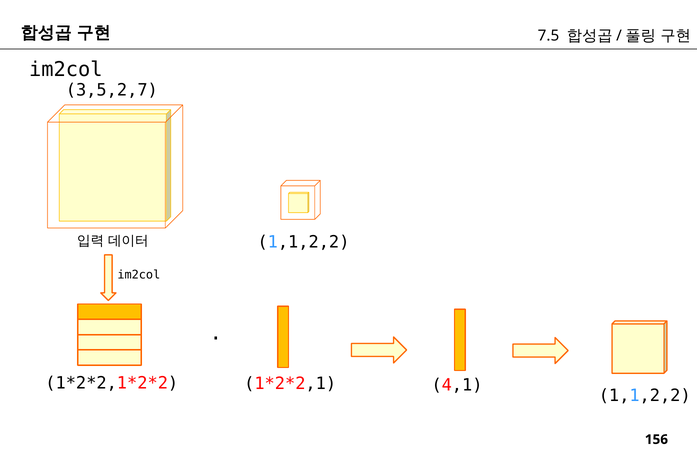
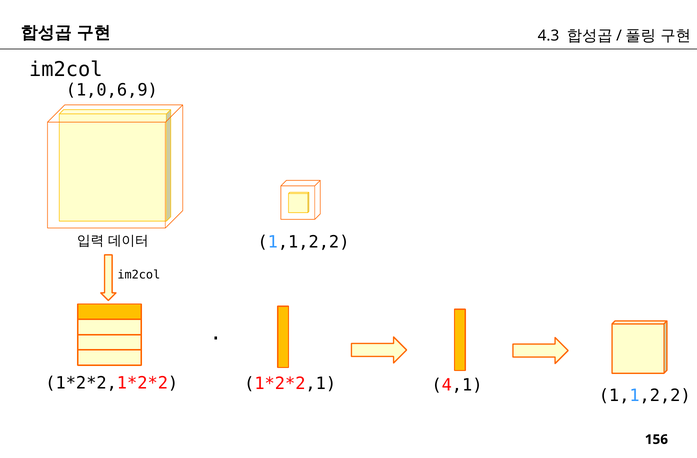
7.5: 7.5 -> 4.3 (548, 36)
3,5,2,7: 3,5,2,7 -> 1,0,6,9 (112, 90)
